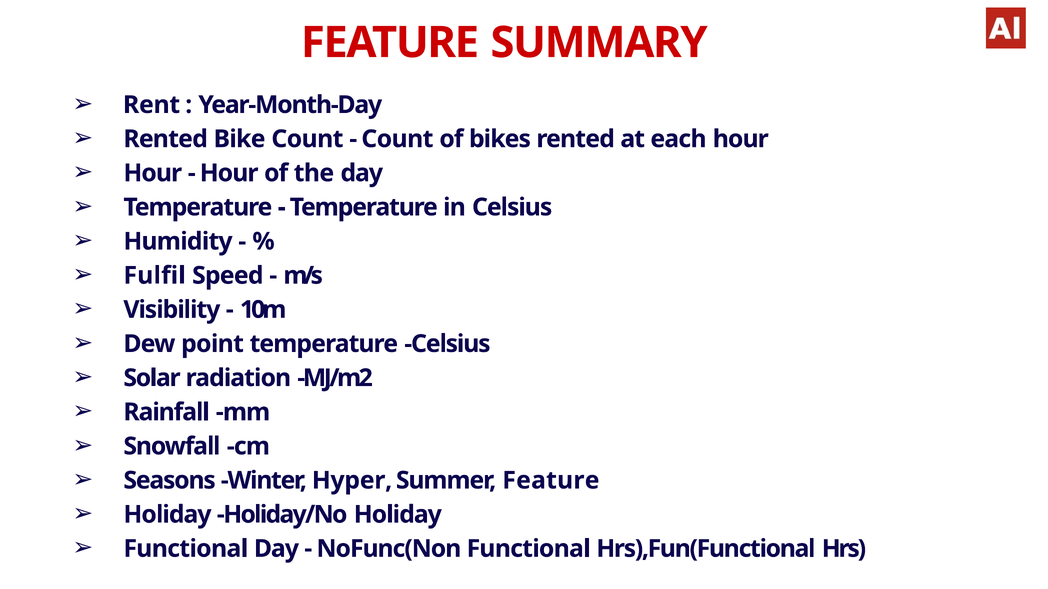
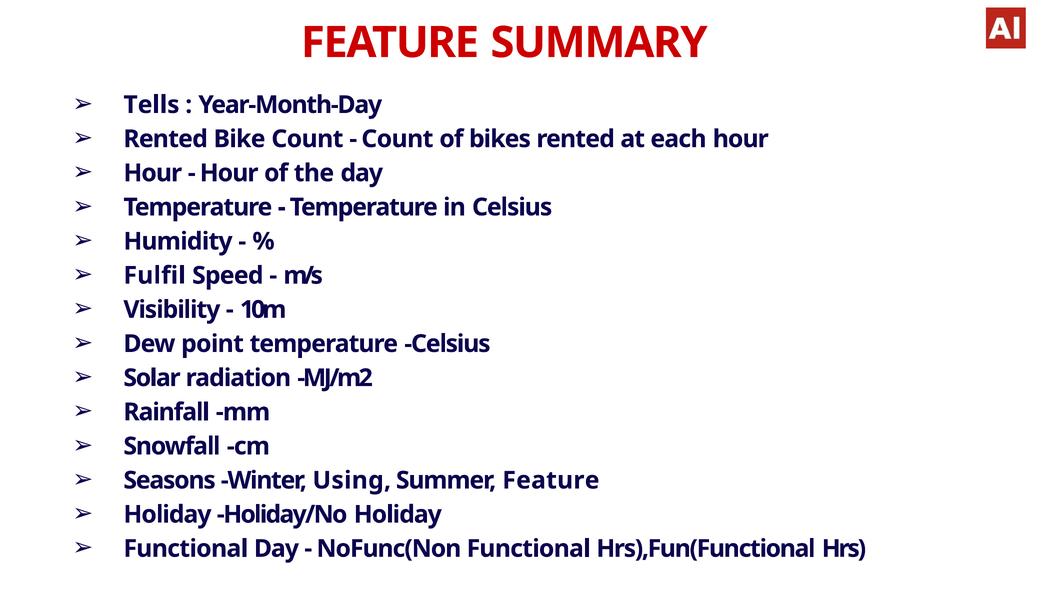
Rent: Rent -> Tells (151, 105)
Hyper: Hyper -> Using (352, 481)
